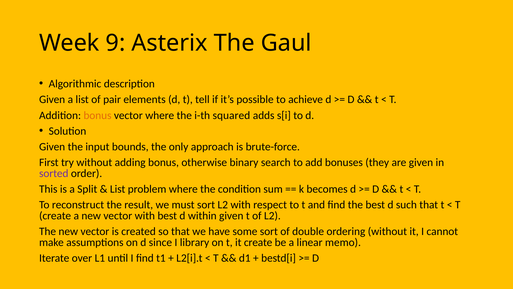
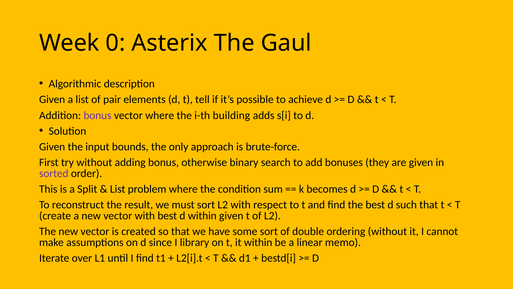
9: 9 -> 0 (116, 43)
bonus colour: orange -> purple (97, 115)
squared: squared -> building (231, 115)
it create: create -> within (258, 242)
